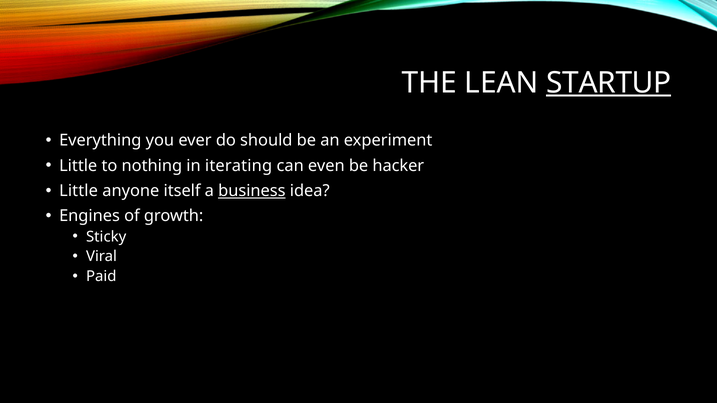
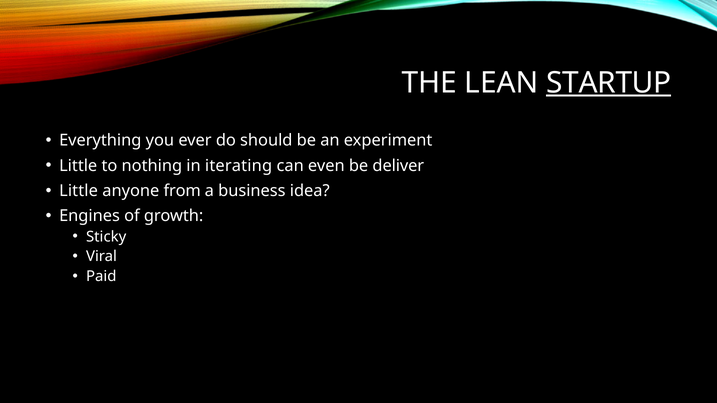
hacker: hacker -> deliver (398, 166)
itself: itself -> from (182, 191)
business underline: present -> none (252, 191)
